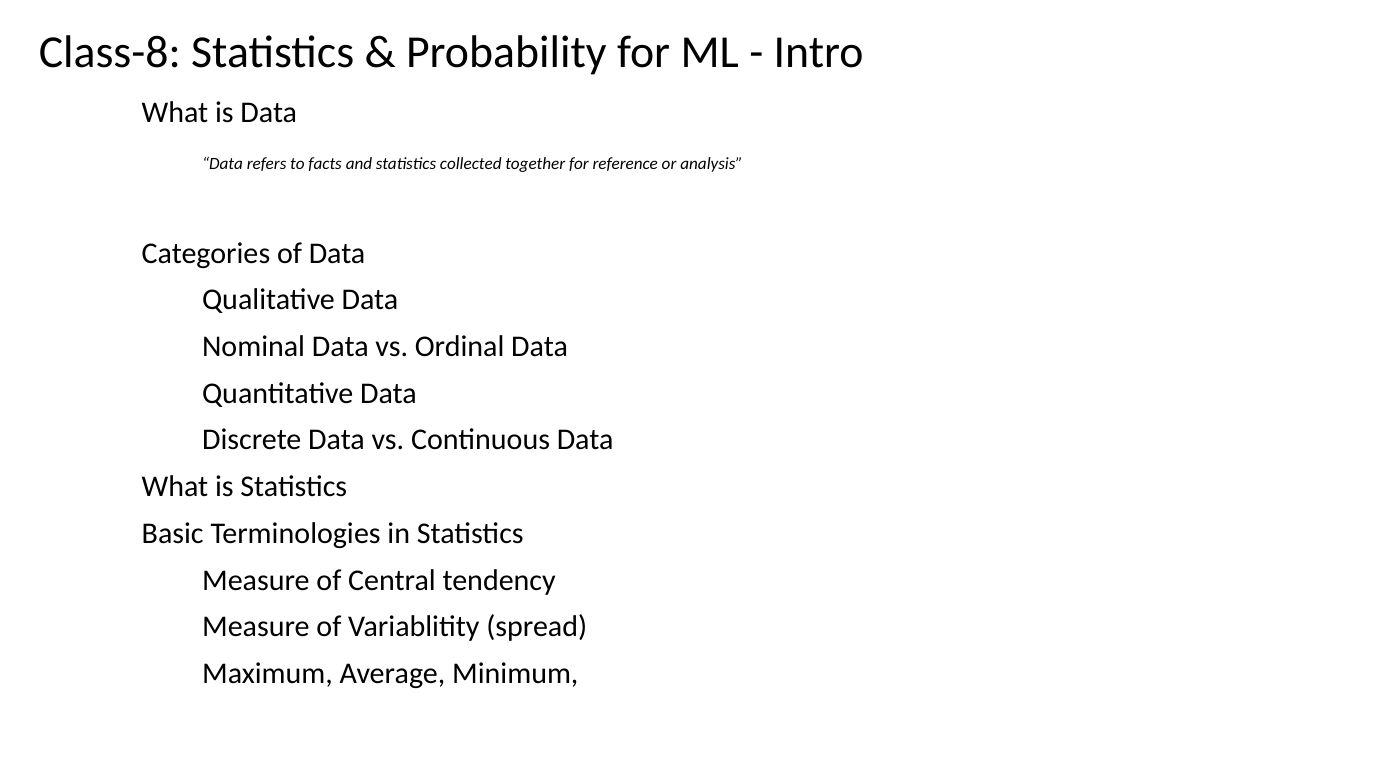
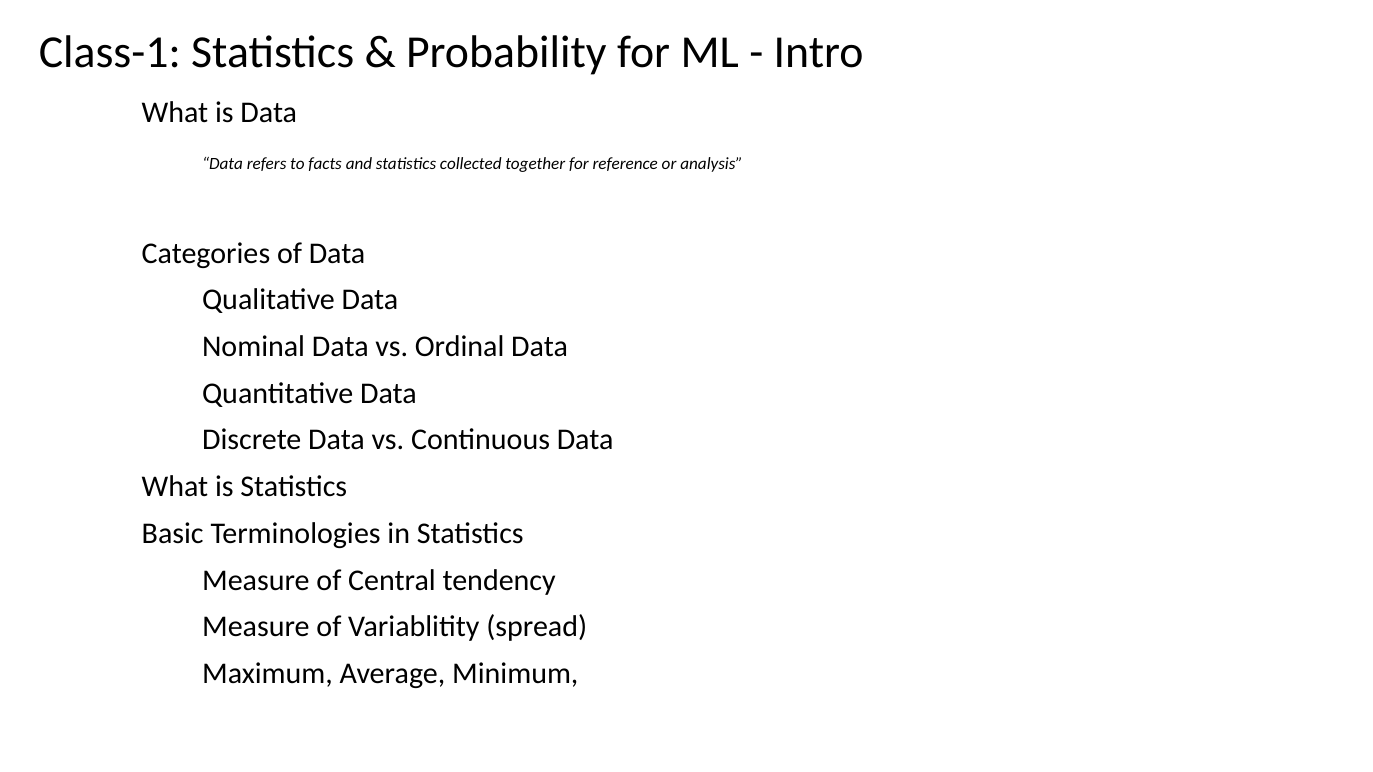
Class-8: Class-8 -> Class-1 (110, 52)
